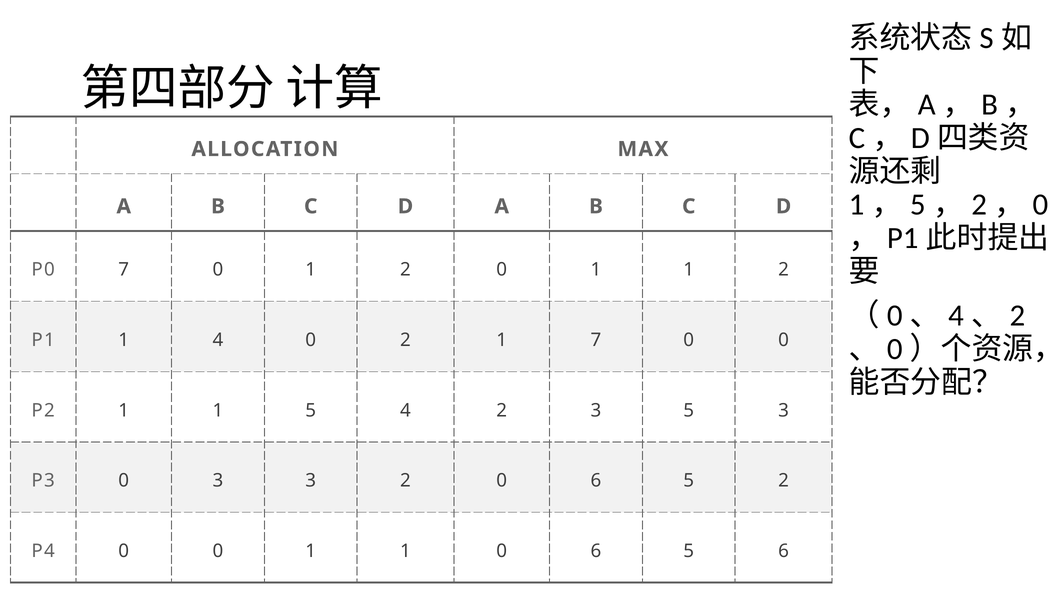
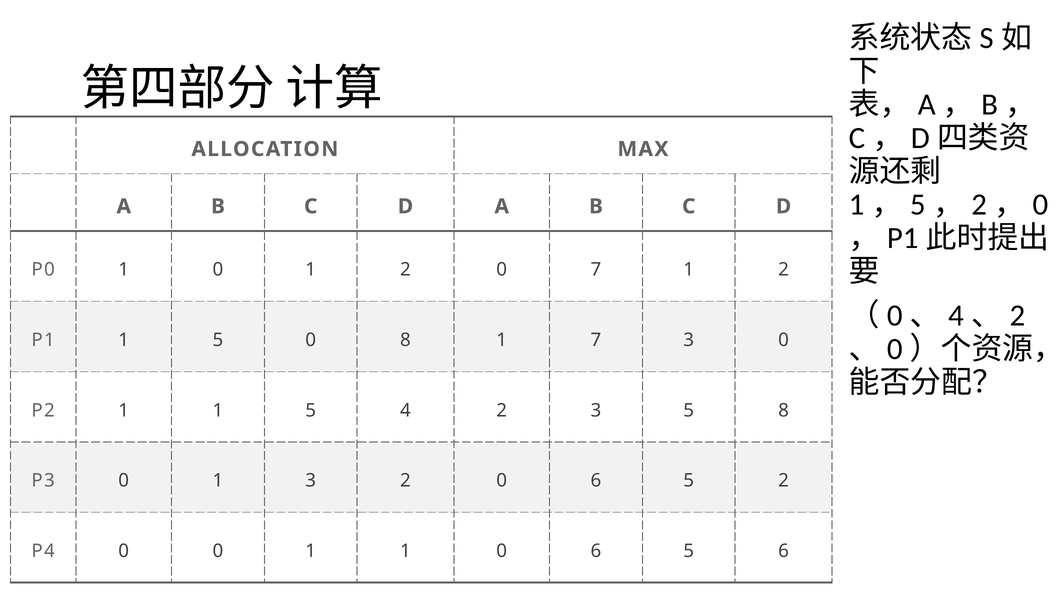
P0 7: 7 -> 1 (124, 270)
2 0 1: 1 -> 7 (596, 270)
P1 1 4: 4 -> 5 (218, 340)
0 2: 2 -> 8 (405, 340)
1 7 0: 0 -> 3 (689, 340)
5 3: 3 -> 8 (784, 411)
P3 0 3: 3 -> 1 (218, 481)
